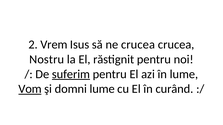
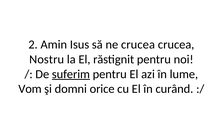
Vrem: Vrem -> Amin (54, 45)
Vom underline: present -> none (30, 89)
domni lume: lume -> orice (102, 89)
